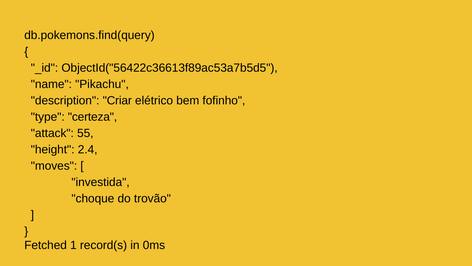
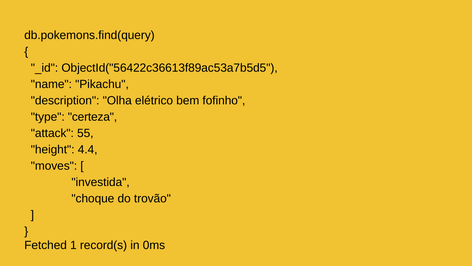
Criar: Criar -> Olha (117, 100)
2.4: 2.4 -> 4.4 (88, 149)
